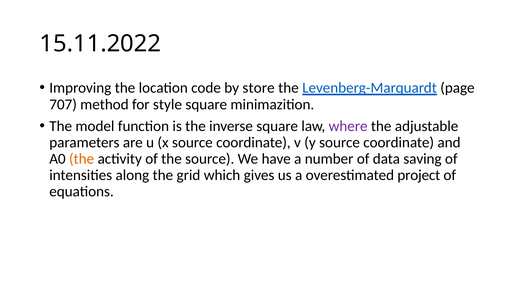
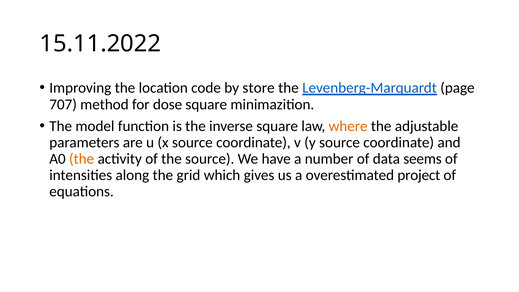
style: style -> dose (168, 104)
where colour: purple -> orange (348, 126)
saving: saving -> seems (423, 159)
